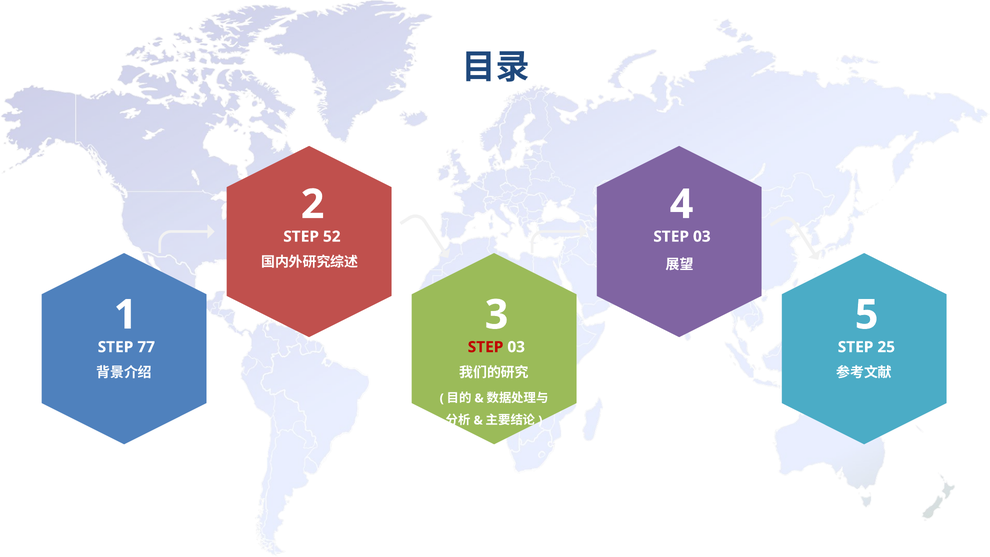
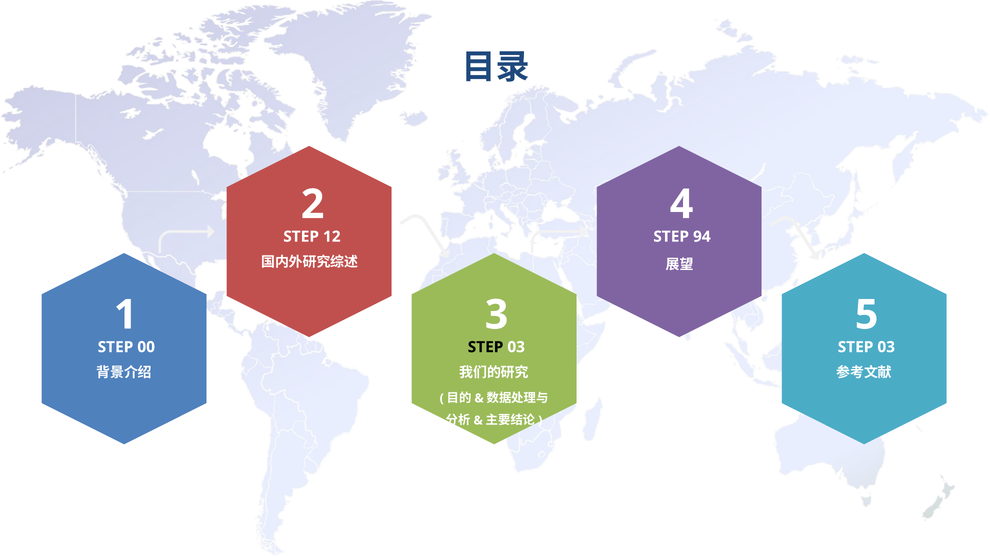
52: 52 -> 12 (332, 237)
03: 03 -> 94 (702, 237)
77: 77 -> 00 (146, 347)
STEP colour: red -> black (486, 347)
25: 25 -> 03 (886, 347)
